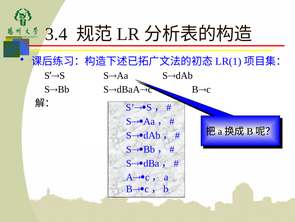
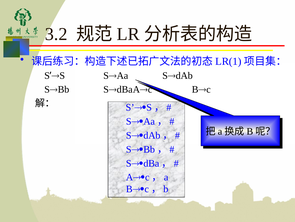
3.4: 3.4 -> 3.2 (56, 34)
